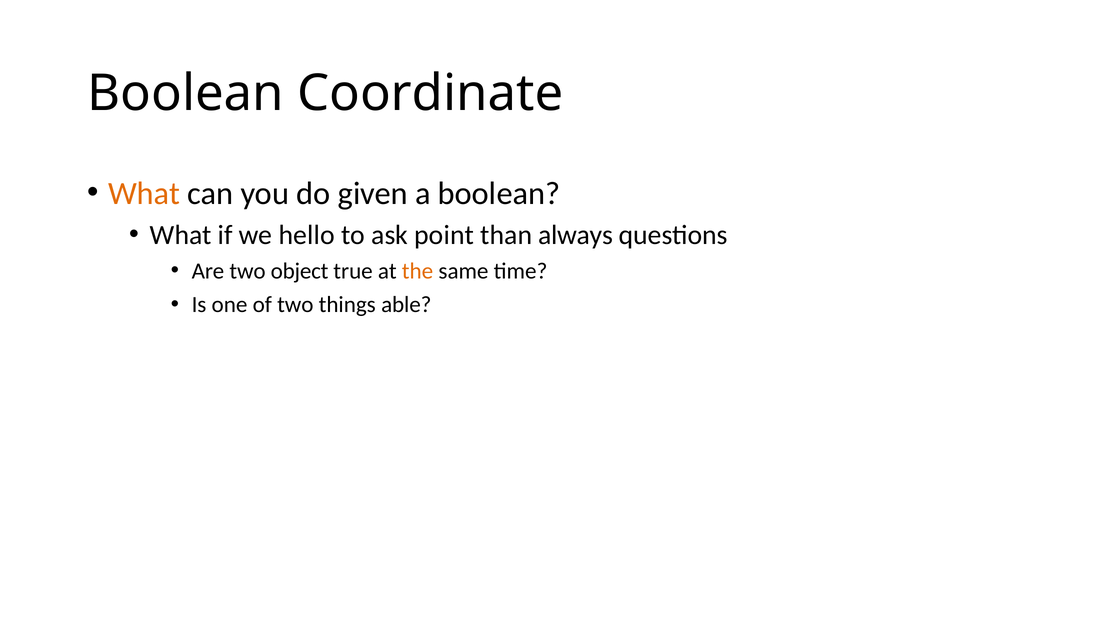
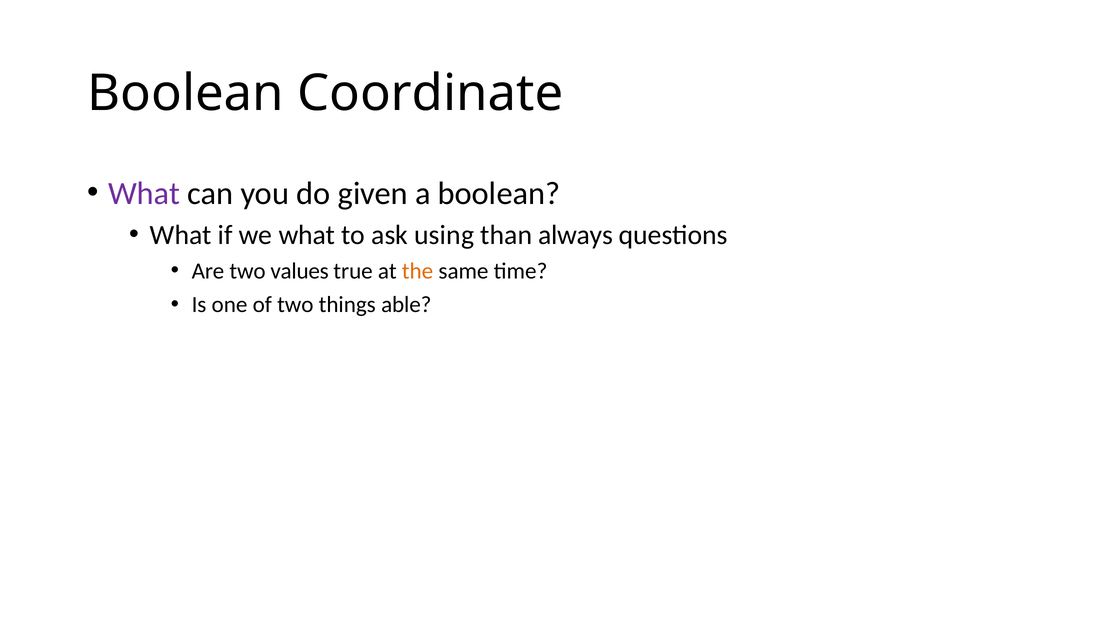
What colour: orange -> purple (144, 194)
we hello: hello -> what (307, 235)
point: point -> using (444, 235)
object: object -> values (300, 271)
